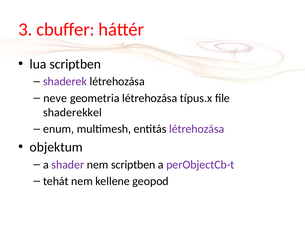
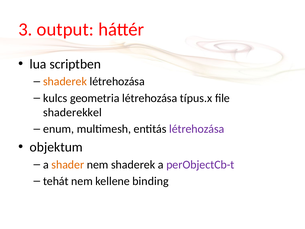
cbuffer: cbuffer -> output (65, 30)
shaderek colour: purple -> orange (65, 81)
neve: neve -> kulcs (55, 98)
shader colour: purple -> orange (68, 164)
nem scriptben: scriptben -> shaderek (133, 164)
geopod: geopod -> binding (151, 181)
